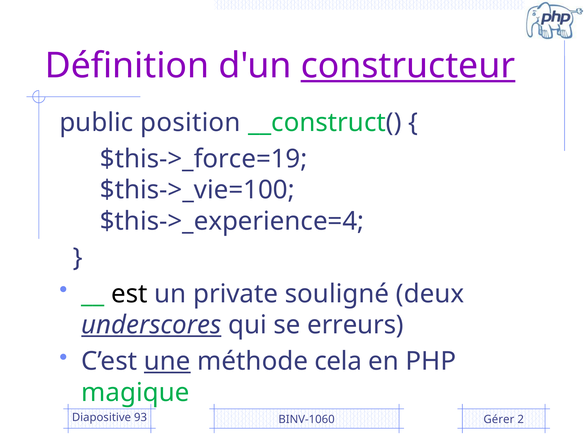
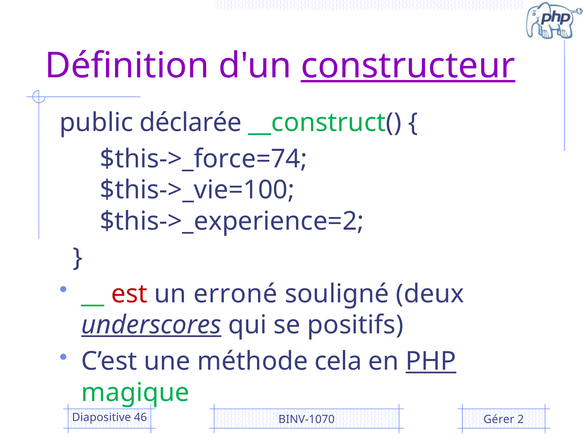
position: position -> déclarée (191, 123)
$this->_force=19: $this->_force=19 -> $this->_force=74 (204, 159)
$this->_experience=4: $this->_experience=4 -> $this->_experience=2 (232, 221)
est colour: black -> red (129, 294)
private: private -> erroné (235, 294)
erreurs: erreurs -> positifs (355, 325)
une underline: present -> none (167, 361)
PHP underline: none -> present (431, 361)
93: 93 -> 46 (141, 417)
BINV-1060: BINV-1060 -> BINV-1070 (307, 419)
